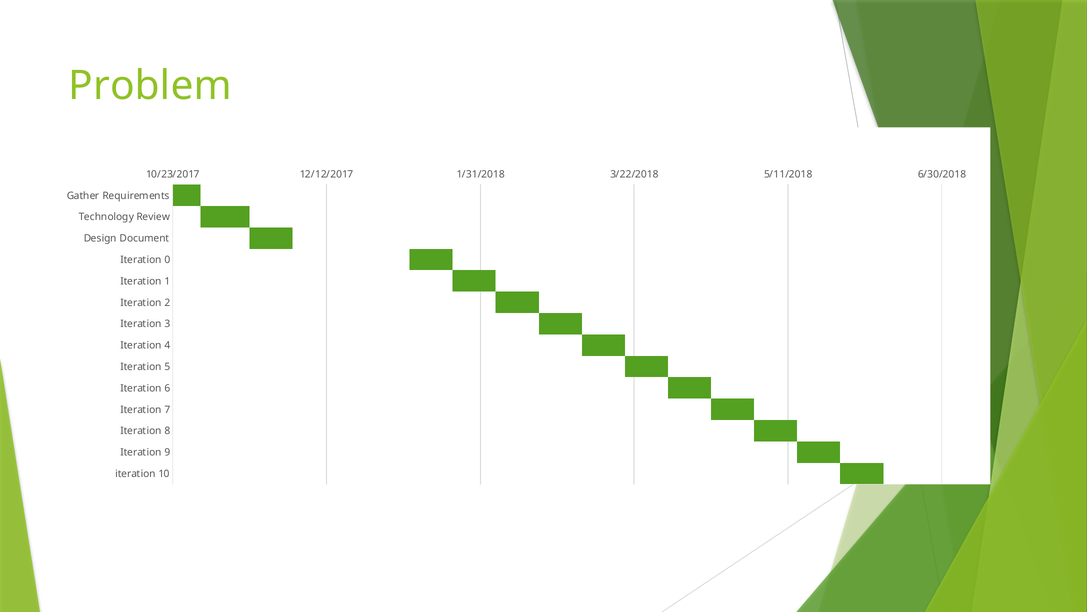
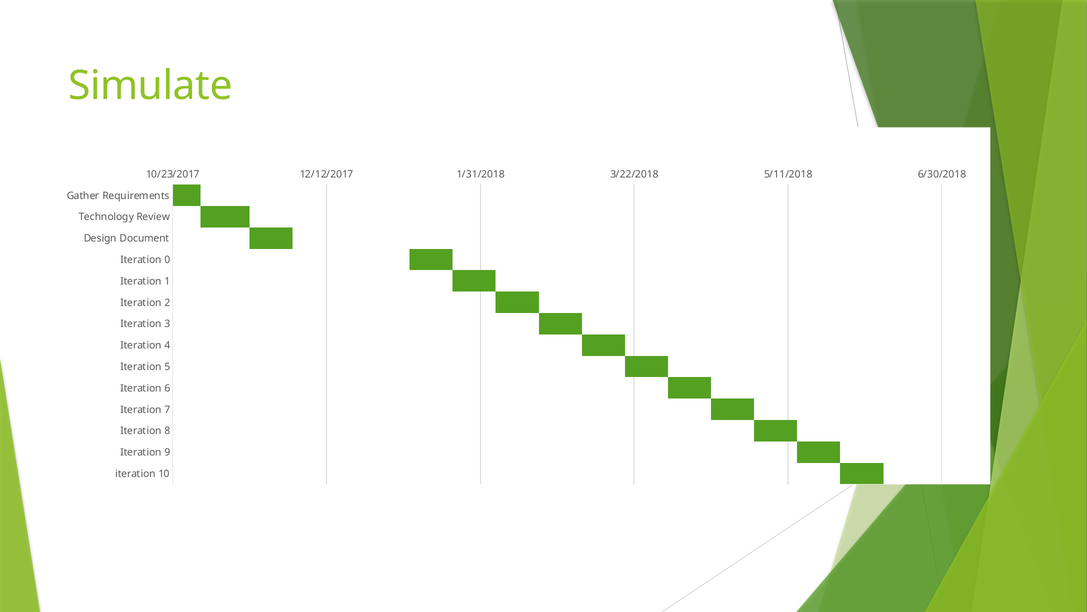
Problem: Problem -> Simulate (150, 86)
